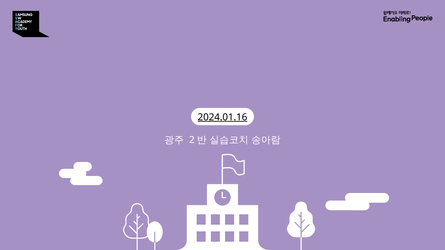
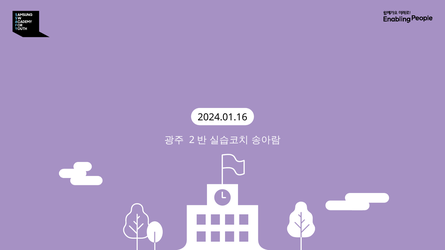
2024.01.16 underline: present -> none (222, 117)
